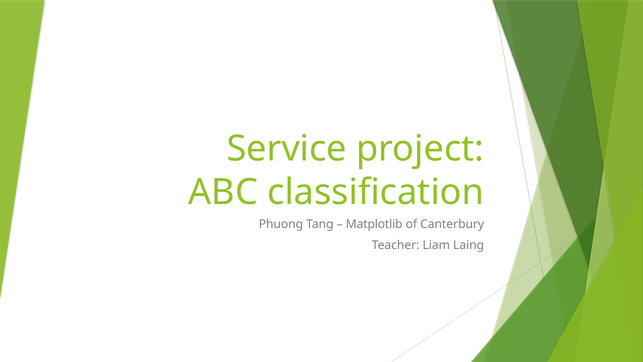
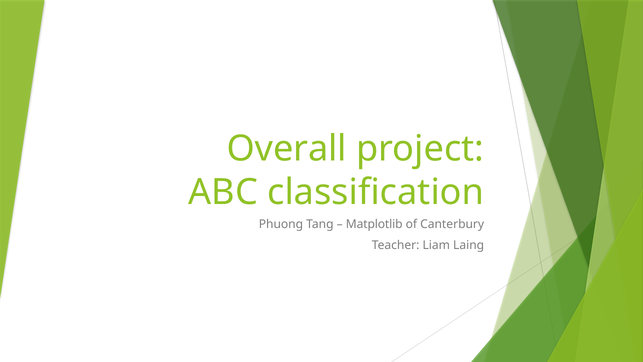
Service: Service -> Overall (287, 149)
